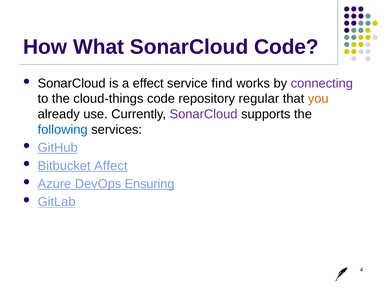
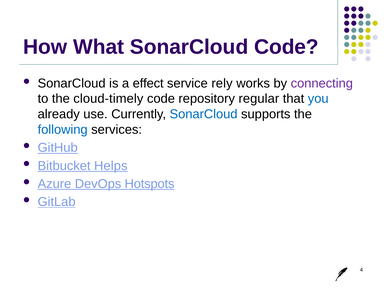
find: find -> rely (222, 83)
cloud-things: cloud-things -> cloud-timely (108, 99)
you colour: orange -> blue (318, 99)
SonarCloud colour: purple -> blue (204, 114)
Affect: Affect -> Helps (111, 165)
Ensuring: Ensuring -> Hotspots (150, 183)
